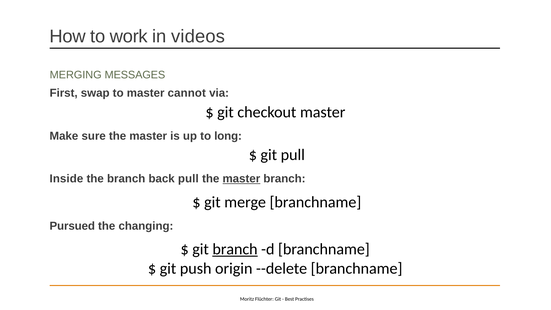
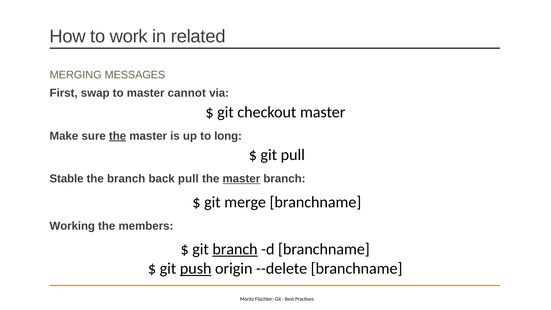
videos: videos -> related (198, 36)
the underline: none -> present (118, 136)
Inside: Inside -> Stable (67, 179)
Pursued: Pursued -> Working (72, 226)
changing: changing -> members (146, 226)
push underline: none -> present (196, 269)
